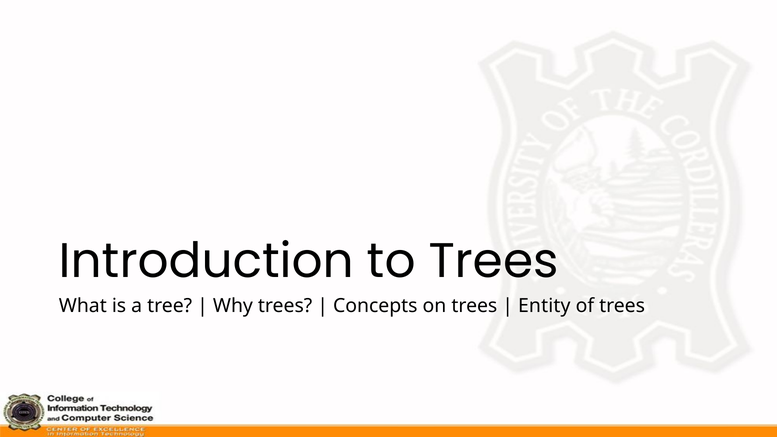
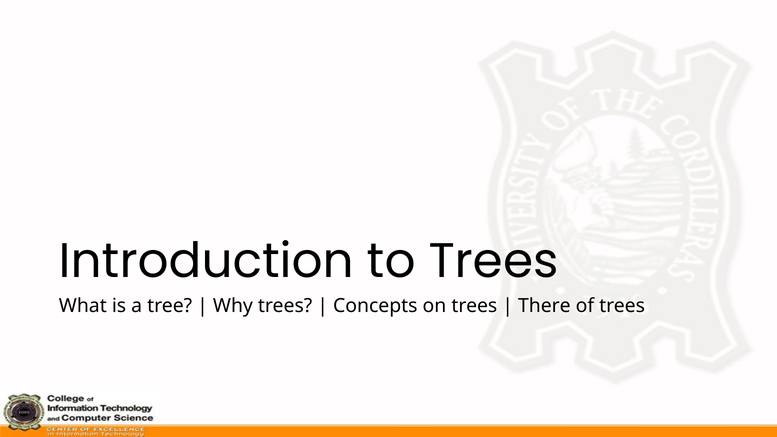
Entity: Entity -> There (544, 306)
